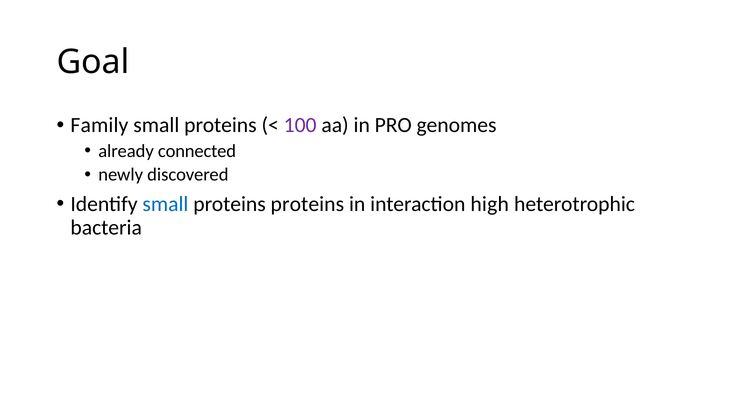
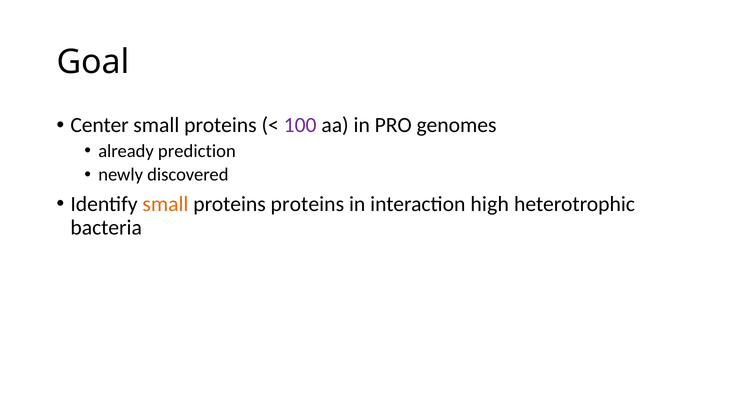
Family: Family -> Center (100, 125)
connected: connected -> prediction (197, 151)
small colour: blue -> orange (165, 204)
